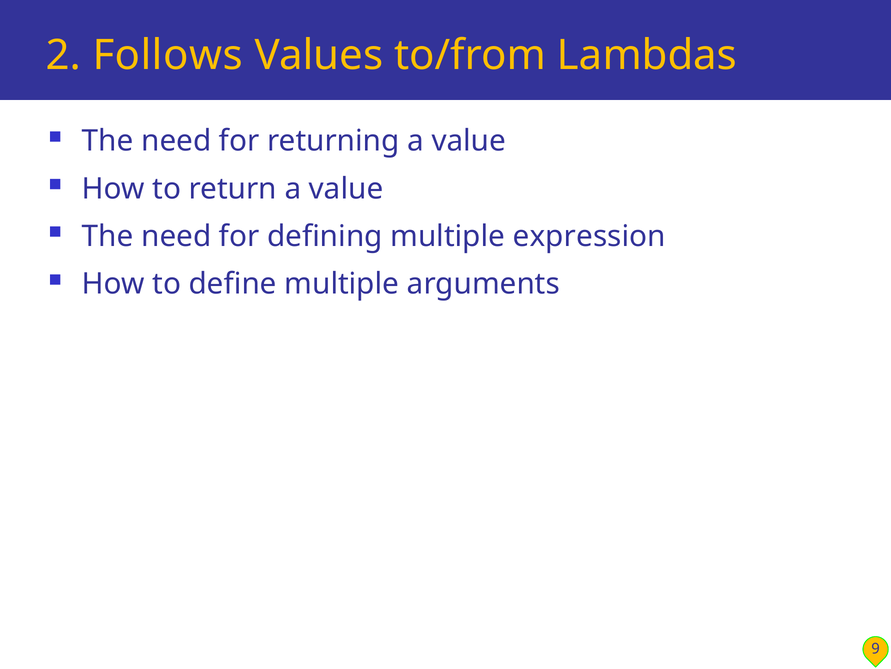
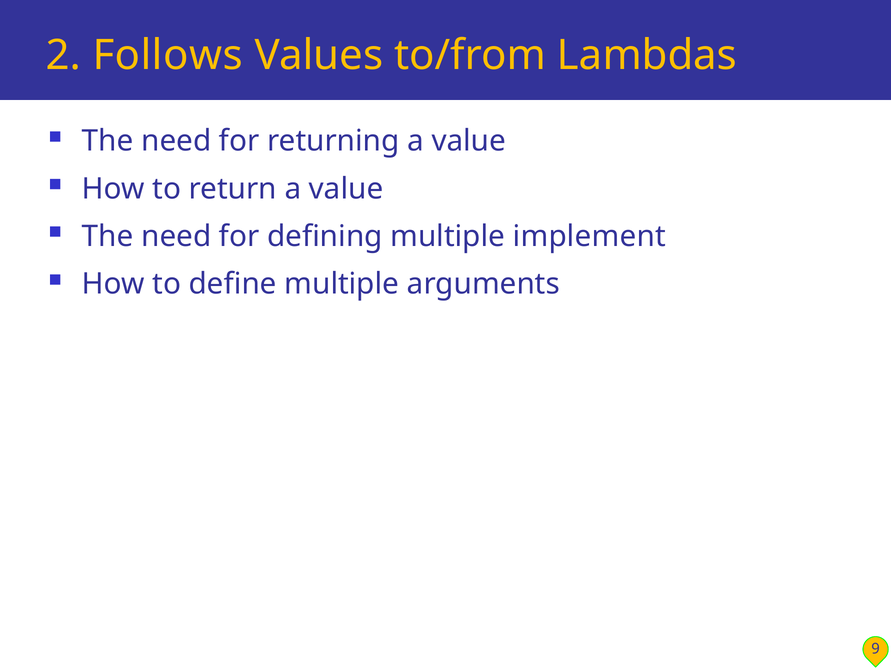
expression: expression -> implement (589, 236)
